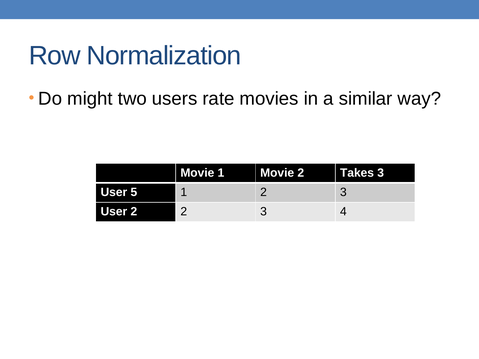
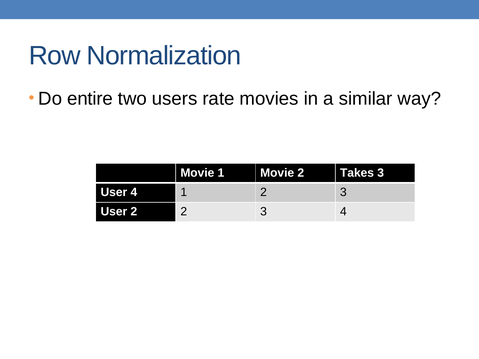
might: might -> entire (90, 99)
User 5: 5 -> 4 (134, 192)
